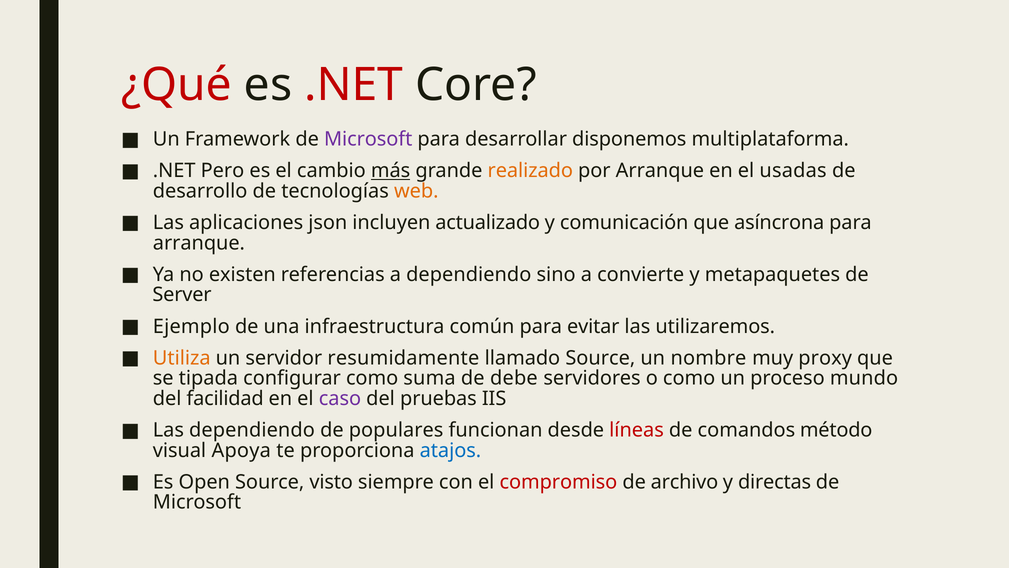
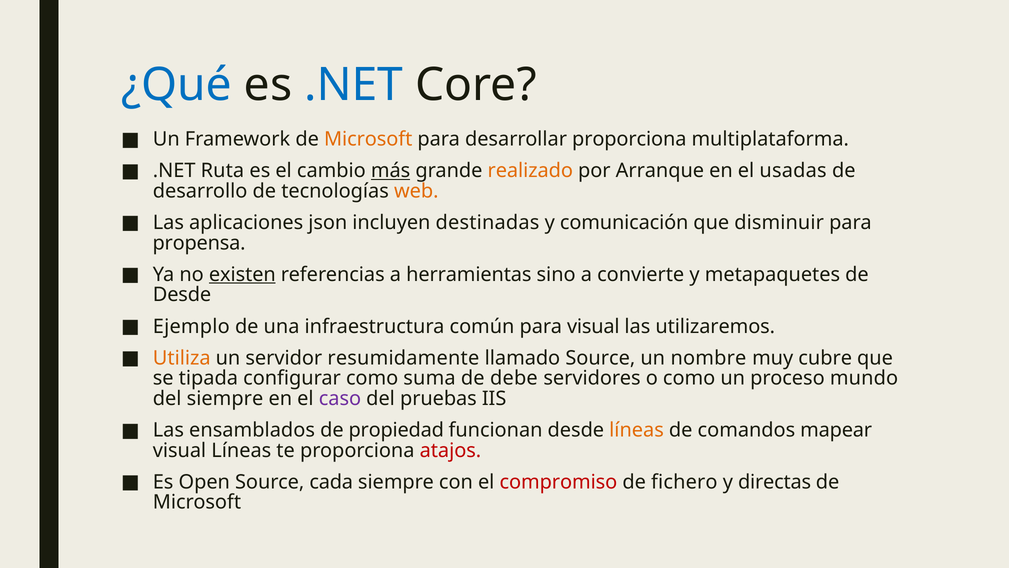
¿Qué colour: red -> blue (176, 85)
.NET colour: red -> blue (354, 85)
Microsoft colour: purple -> orange (368, 139)
desarrollar disponemos: disponemos -> proporciona (629, 139)
Pero: Pero -> Ruta (222, 171)
actualizado: actualizado -> destinadas (487, 222)
asíncrona: asíncrona -> disminuir (779, 222)
arranque: arranque -> propensa (199, 243)
existen underline: none -> present (242, 274)
a dependiendo: dependiendo -> herramientas (469, 274)
Server: Server -> Desde (182, 295)
para evitar: evitar -> visual (593, 326)
proxy: proxy -> cubre (825, 358)
del facilidad: facilidad -> siempre (225, 398)
Las dependiendo: dependiendo -> ensamblados (252, 430)
populares: populares -> propiedad (396, 430)
líneas colour: red -> orange (637, 430)
método: método -> mapear (836, 430)
visual Apoya: Apoya -> Líneas (241, 450)
atajos colour: blue -> red (450, 450)
visto: visto -> cada (331, 482)
archivo: archivo -> fichero (684, 482)
